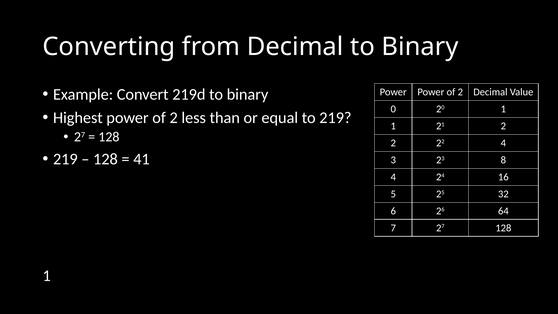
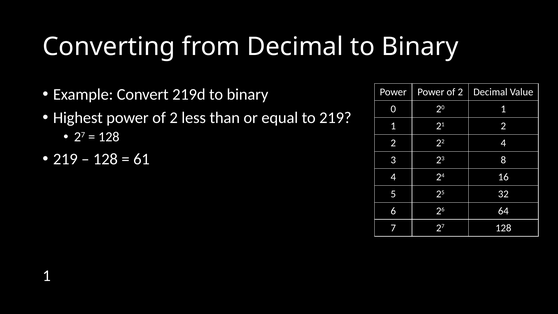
41: 41 -> 61 (141, 159)
